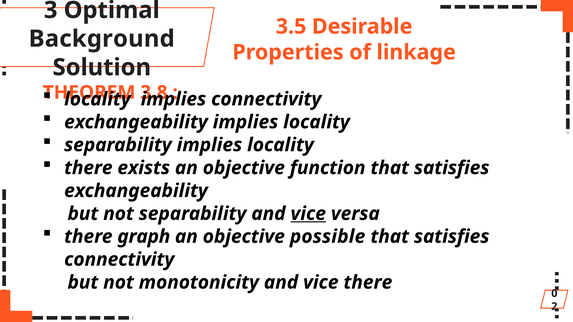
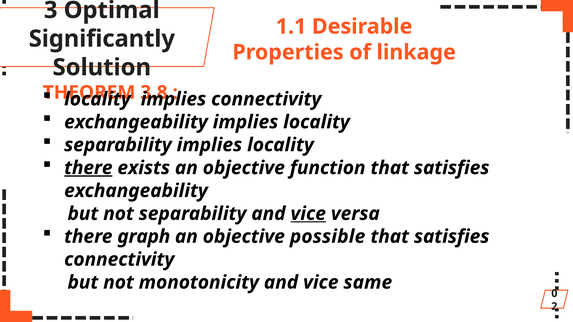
3.5: 3.5 -> 1.1 (291, 27)
Background: Background -> Significantly (102, 39)
there underline: none -> present (88, 168)
vice there: there -> same (368, 283)
